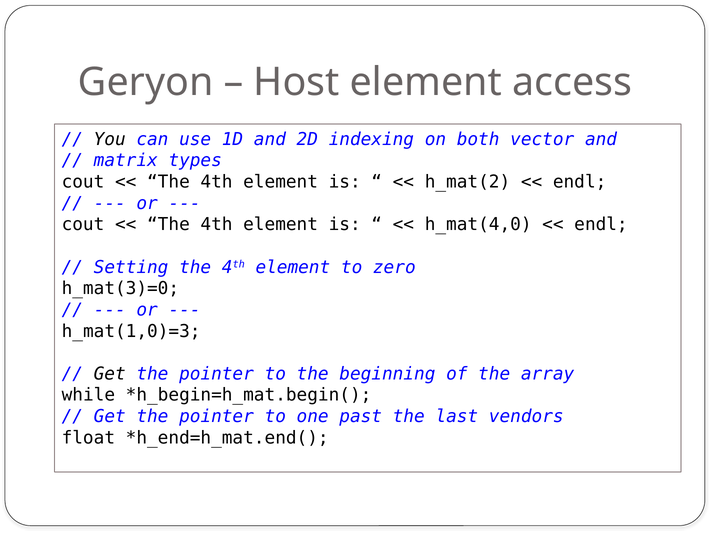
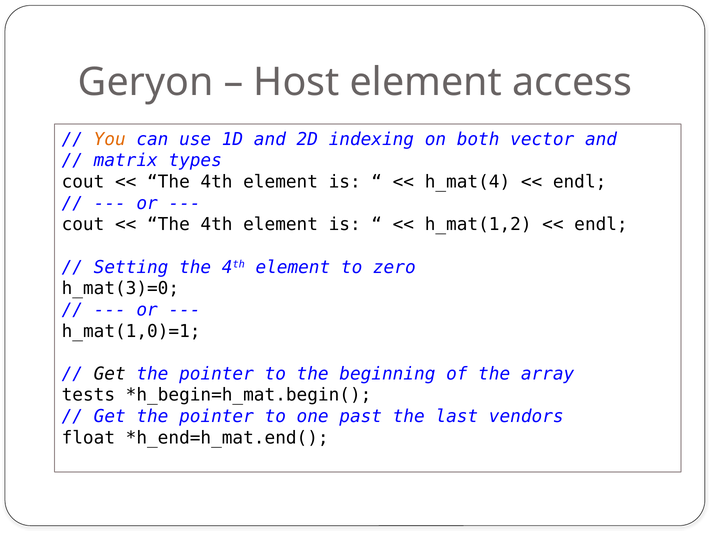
You colour: black -> orange (110, 139)
h_mat(2: h_mat(2 -> h_mat(4 (467, 182)
h_mat(4,0: h_mat(4,0 -> h_mat(1,2 (478, 224)
h_mat(1,0)=3: h_mat(1,0)=3 -> h_mat(1,0)=1 (131, 331)
while: while -> tests (88, 395)
